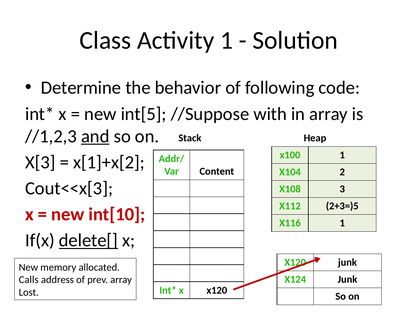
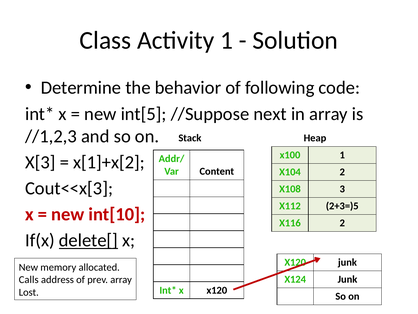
with: with -> next (270, 114)
and underline: present -> none (95, 136)
X116 1: 1 -> 2 (342, 223)
